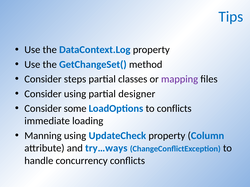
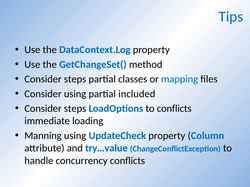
mapping colour: purple -> blue (180, 79)
designer: designer -> included (137, 94)
some: some -> steps (75, 109)
try…ways: try…ways -> try…value (106, 149)
